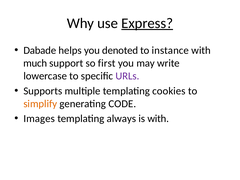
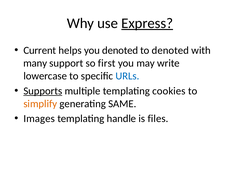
Dabade: Dabade -> Current (40, 50)
to instance: instance -> denoted (170, 50)
much: much -> many (35, 63)
URLs colour: purple -> blue (127, 76)
Supports underline: none -> present (43, 91)
CODE: CODE -> SAME (122, 104)
always: always -> handle (121, 119)
is with: with -> files (158, 119)
